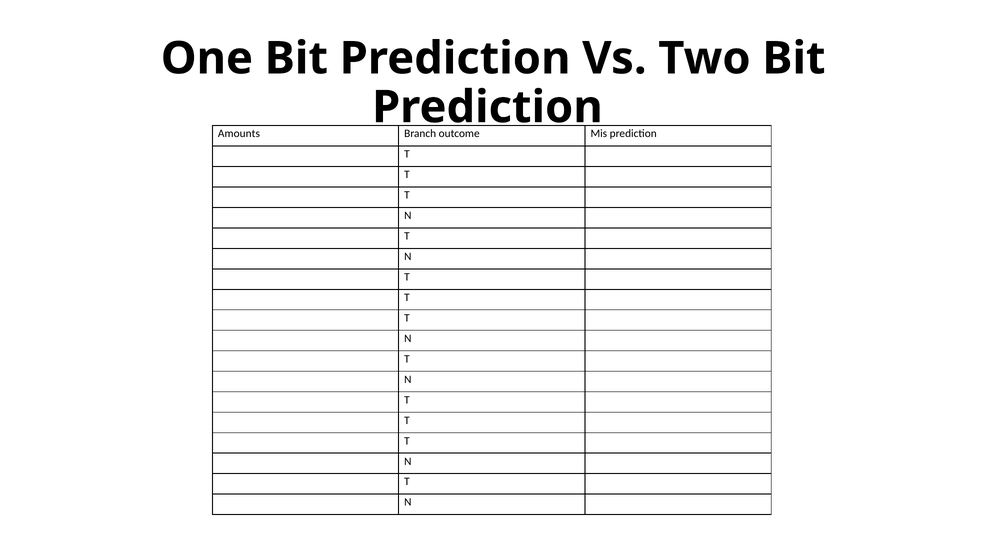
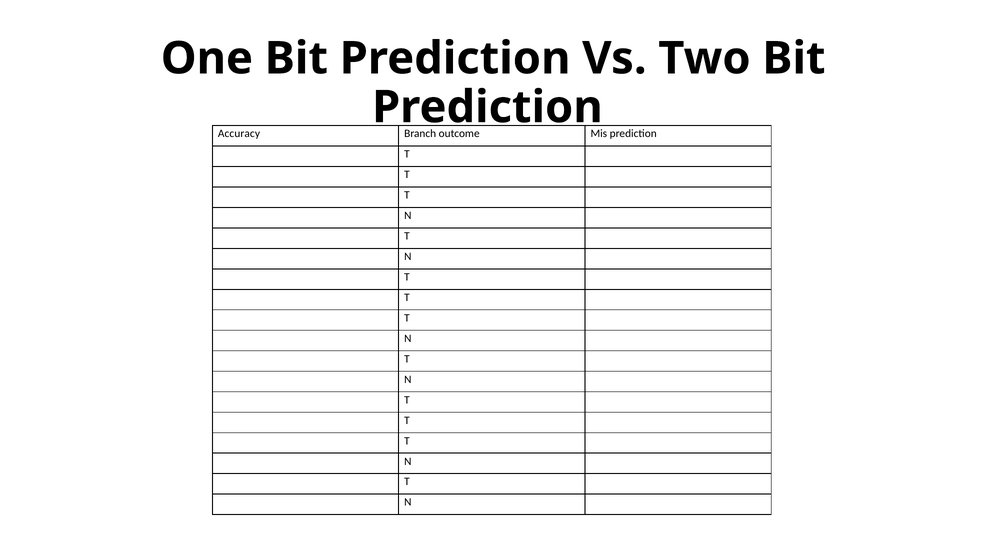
Amounts: Amounts -> Accuracy (239, 134)
